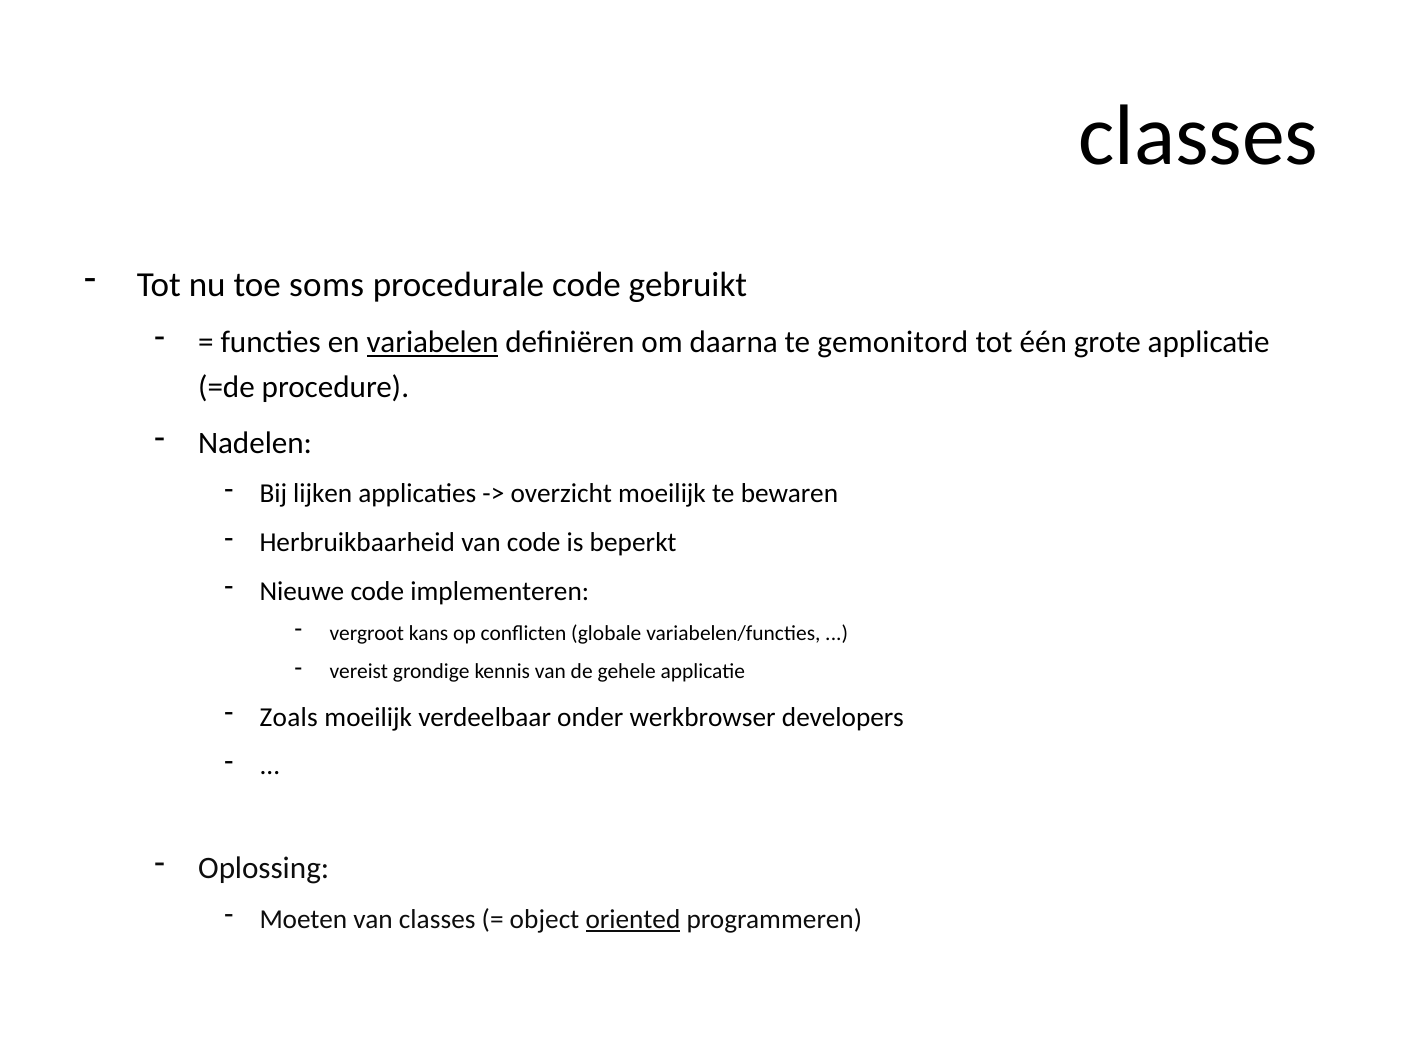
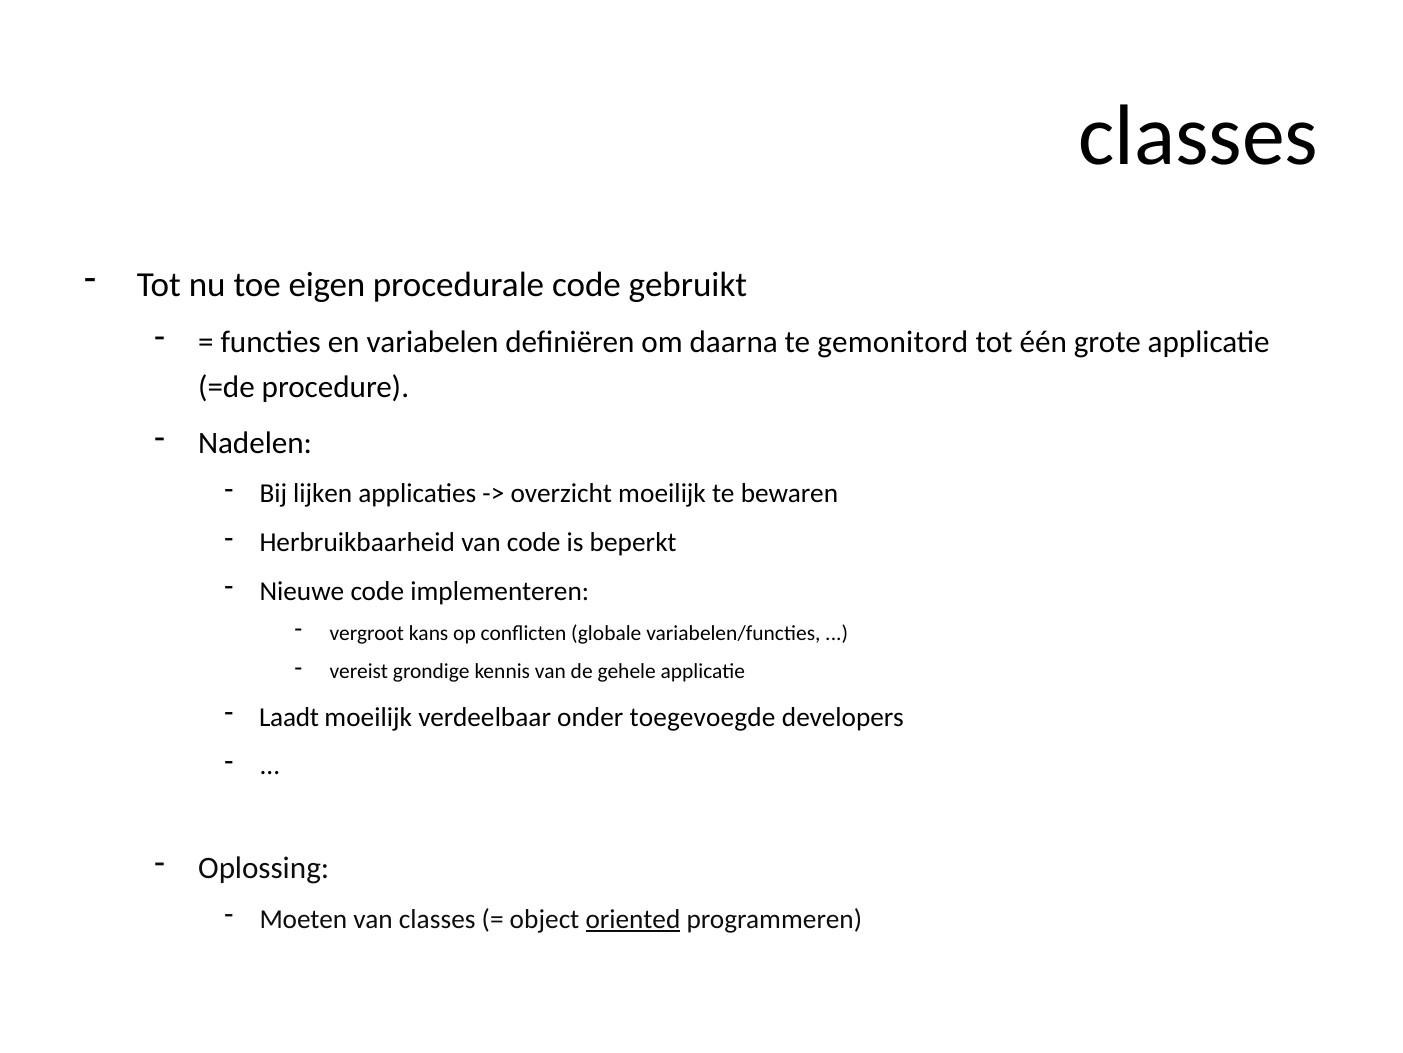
soms: soms -> eigen (327, 284)
variabelen underline: present -> none (432, 342)
Zoals: Zoals -> Laadt (289, 717)
werkbrowser: werkbrowser -> toegevoegde (702, 717)
